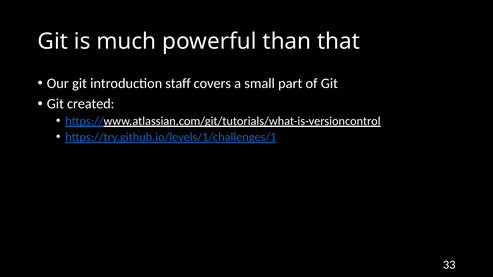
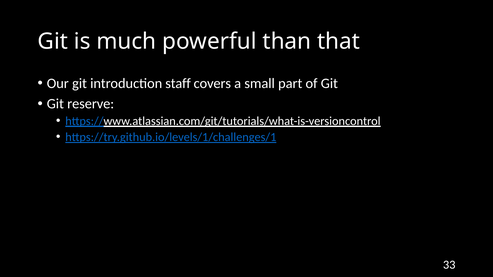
created: created -> reserve (91, 104)
